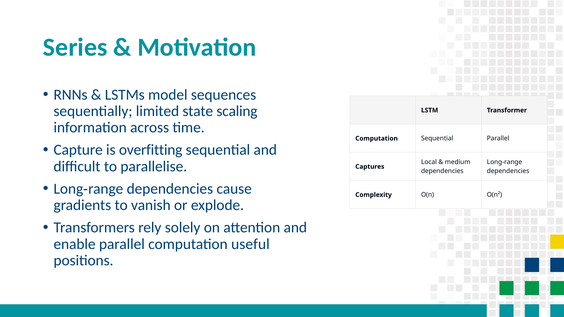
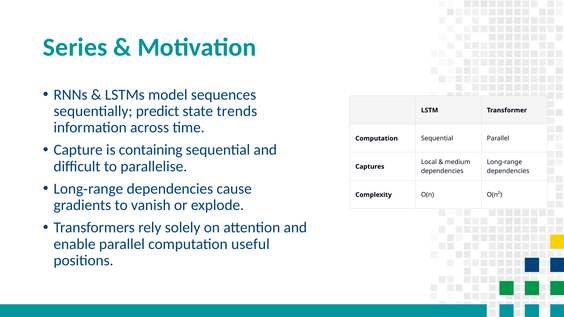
limited: limited -> predict (158, 111)
scaling: scaling -> trends (237, 111)
overfitting: overfitting -> containing (151, 150)
